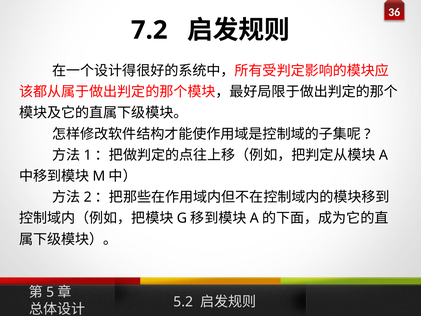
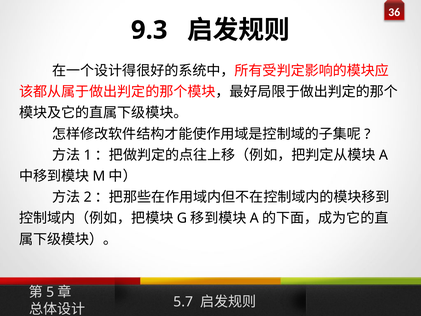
7.2: 7.2 -> 9.3 (149, 30)
5.2: 5.2 -> 5.7 (183, 302)
